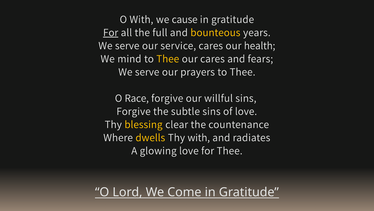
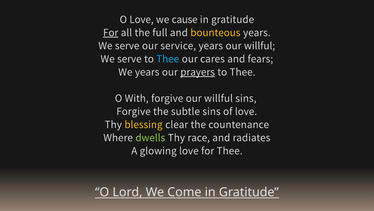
O With: With -> Love (141, 19)
service cares: cares -> years (211, 45)
health: health -> willful (260, 45)
mind: mind -> serve (129, 59)
Thee colour: yellow -> light blue (168, 59)
serve: serve -> years (147, 72)
prayers underline: none -> present (198, 72)
Race: Race -> With (137, 98)
dwells colour: yellow -> light green (150, 137)
Thy with: with -> race (199, 137)
